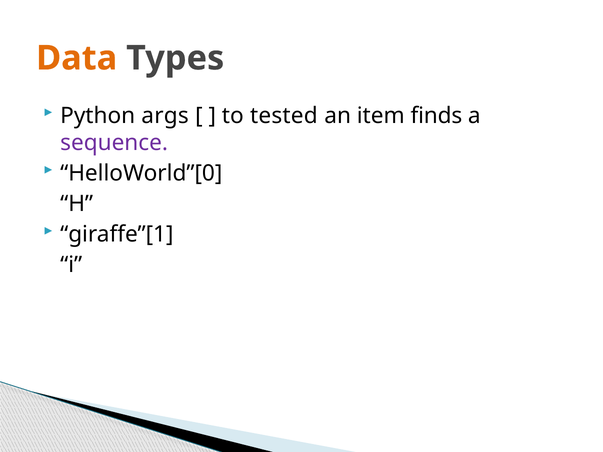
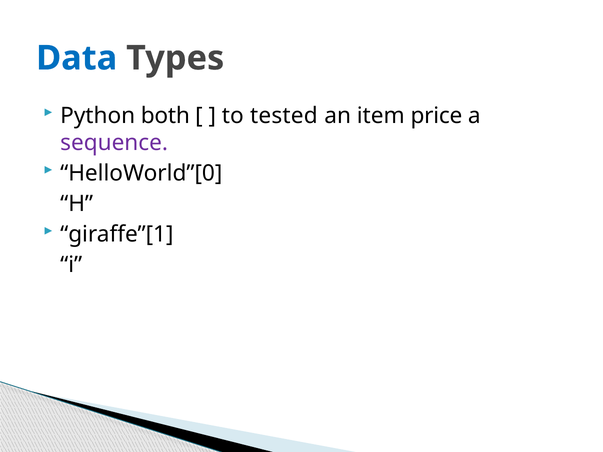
Data colour: orange -> blue (77, 58)
args: args -> both (165, 116)
finds: finds -> price (436, 116)
